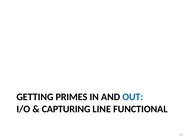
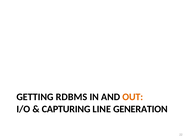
PRIMES: PRIMES -> RDBMS (71, 97)
OUT colour: blue -> orange (133, 97)
FUNCTIONAL: FUNCTIONAL -> GENERATION (140, 109)
